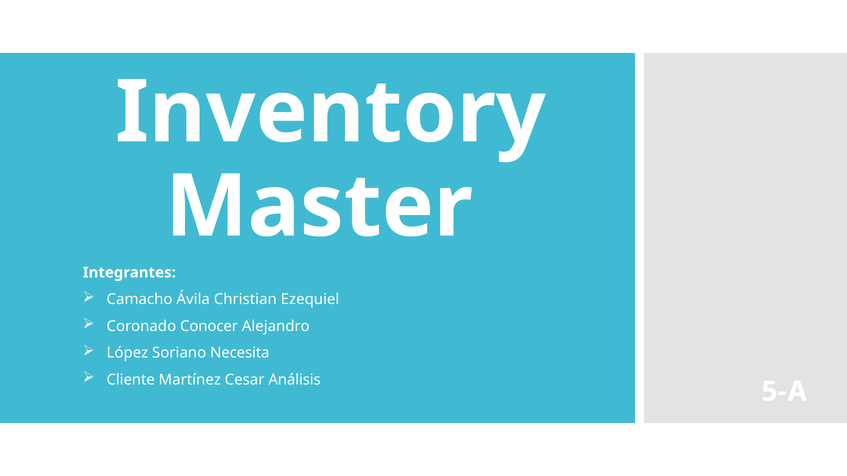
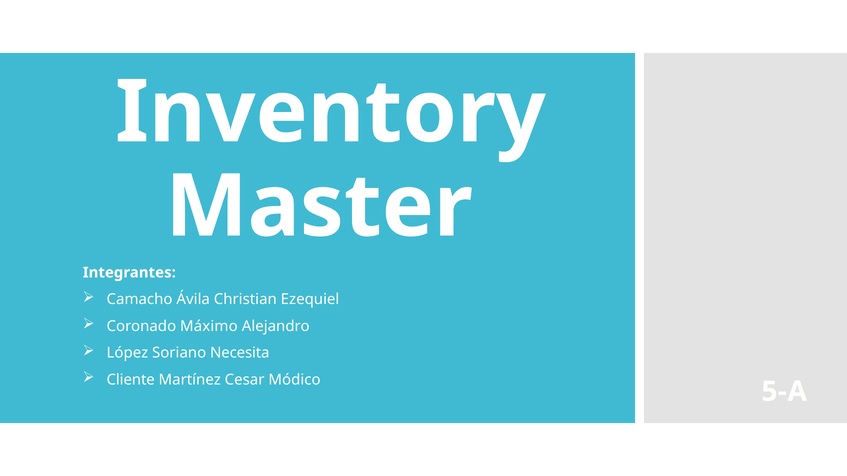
Conocer: Conocer -> Máximo (209, 326)
Análisis: Análisis -> Módico (294, 380)
